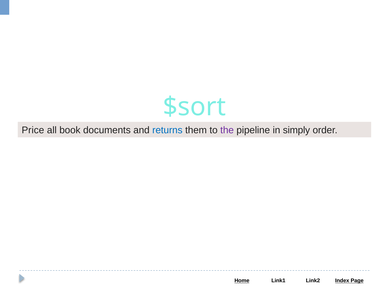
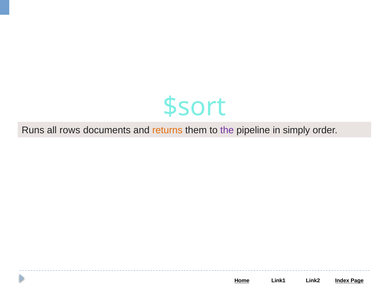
Price: Price -> Runs (33, 130)
book: book -> rows (70, 130)
returns colour: blue -> orange (167, 130)
